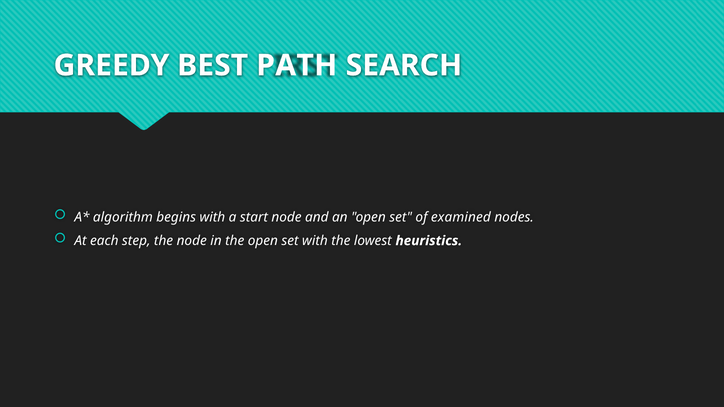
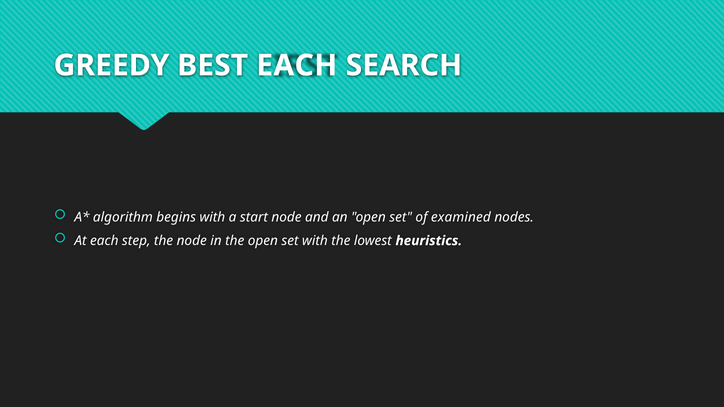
BEST PATH: PATH -> EACH (297, 65)
